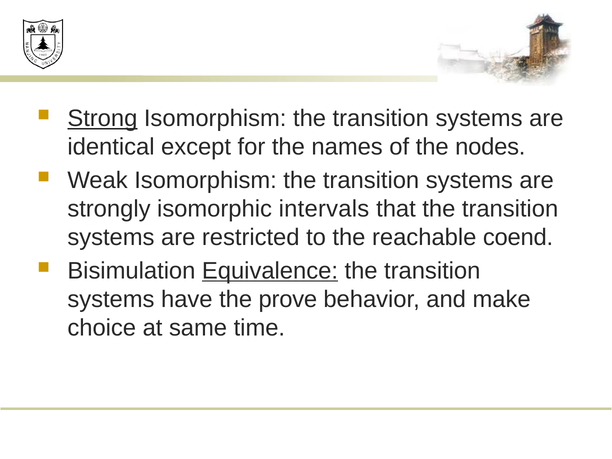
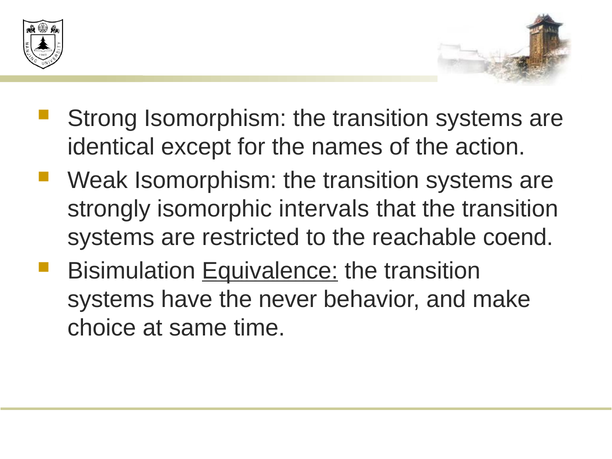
Strong underline: present -> none (102, 118)
nodes: nodes -> action (490, 147)
prove: prove -> never (288, 299)
